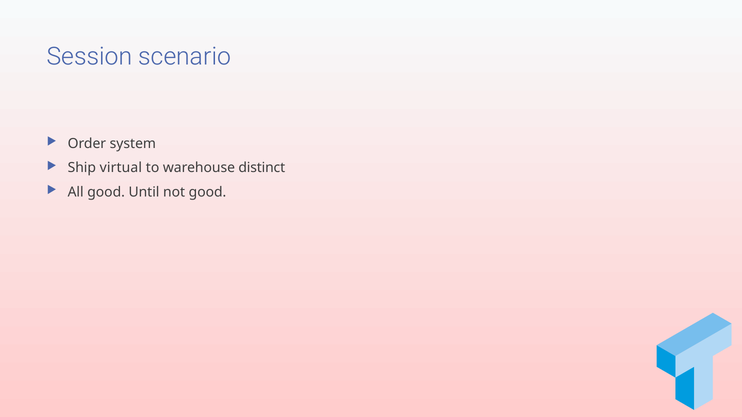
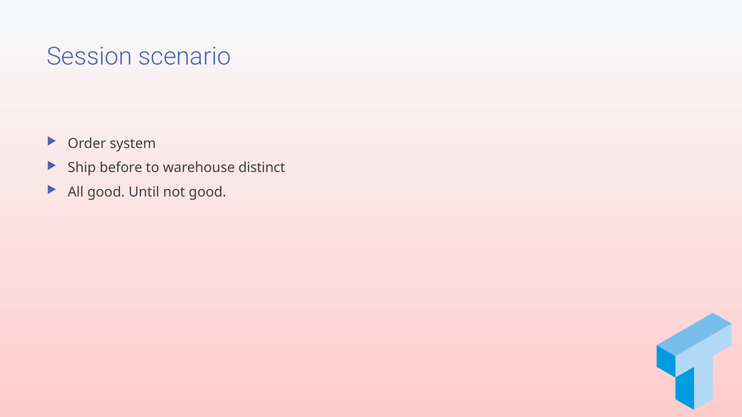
virtual: virtual -> before (121, 168)
